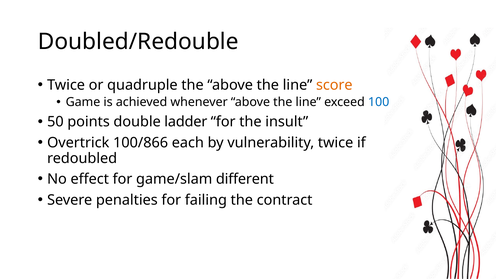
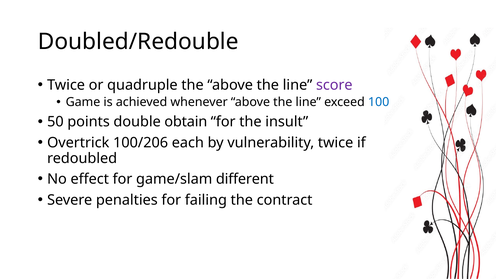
score colour: orange -> purple (334, 85)
ladder: ladder -> obtain (186, 122)
100/866: 100/866 -> 100/206 (141, 143)
